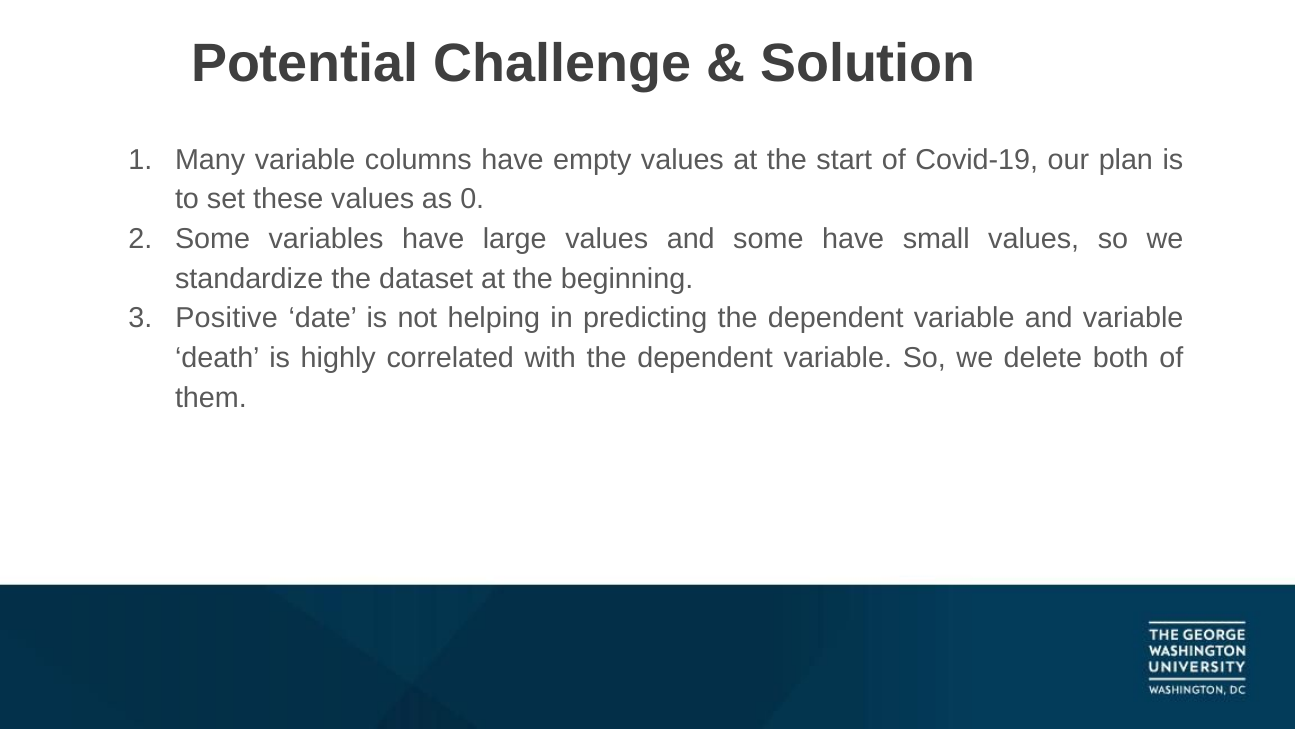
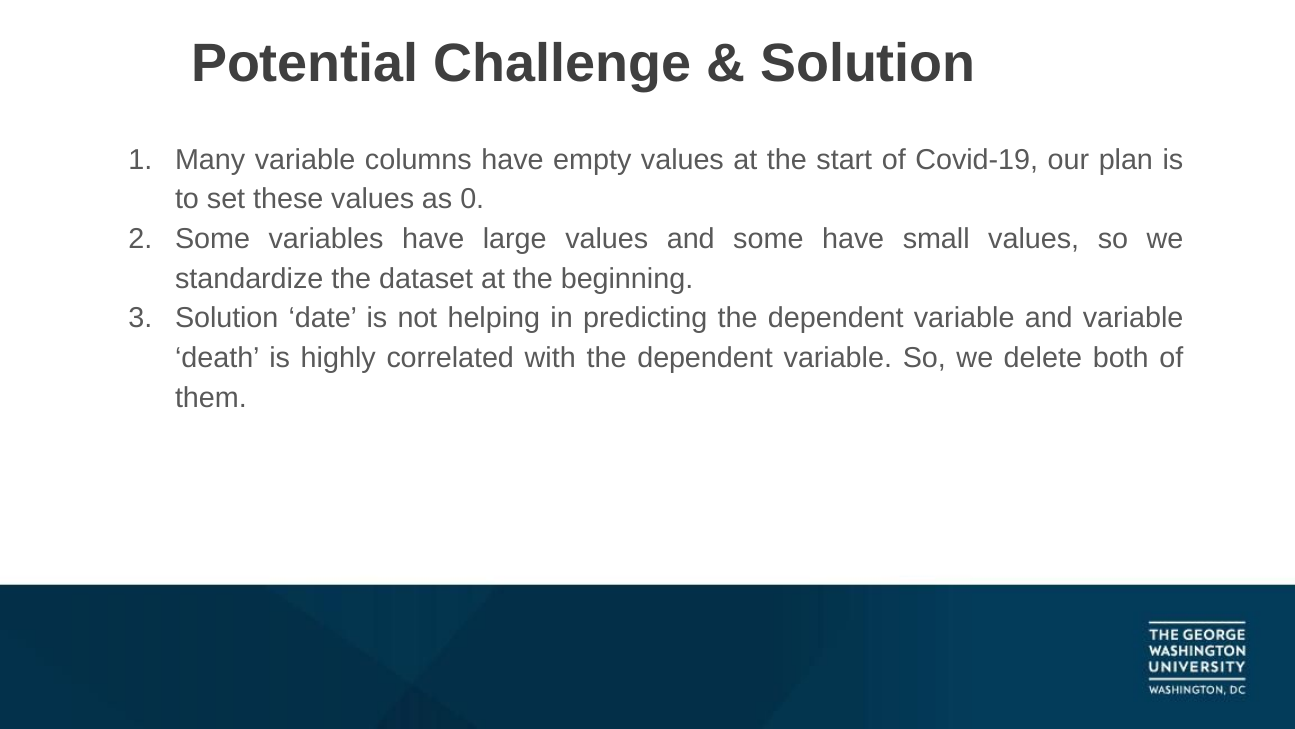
Positive: Positive -> Solution (227, 318)
